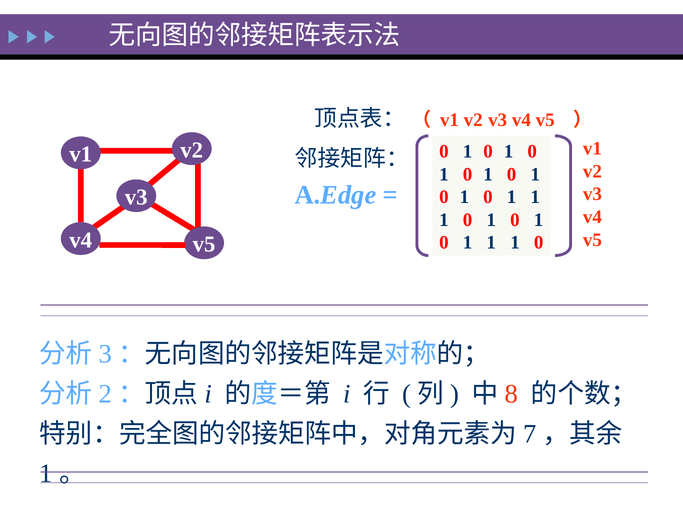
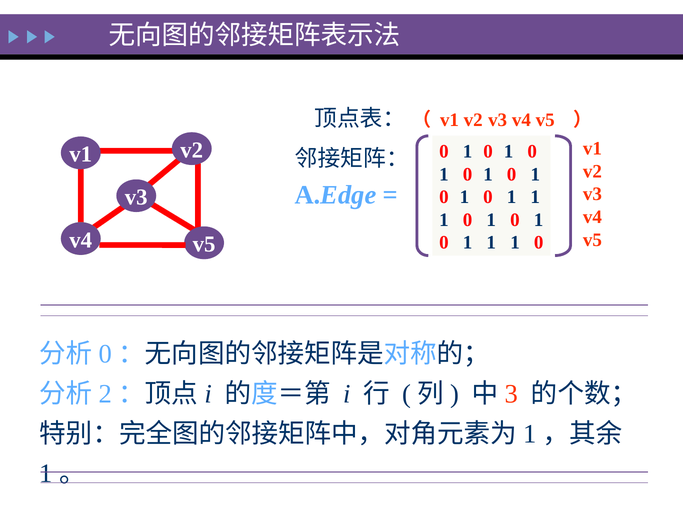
3: 3 -> 0 (106, 353)
8: 8 -> 3 (511, 393)
7: 7 -> 1 (530, 433)
